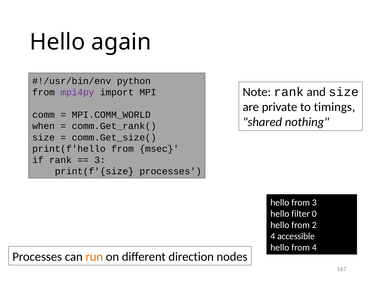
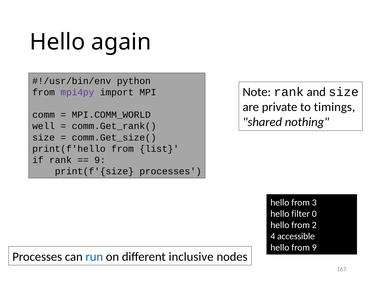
when: when -> well (44, 126)
msec: msec -> list (159, 149)
3: 3 -> 9 (100, 160)
from 4: 4 -> 9 (314, 248)
run colour: orange -> blue (94, 257)
direction: direction -> inclusive (191, 257)
